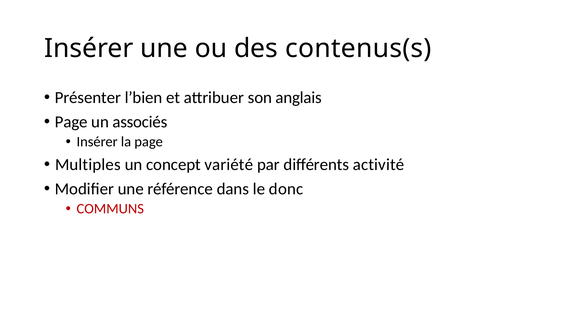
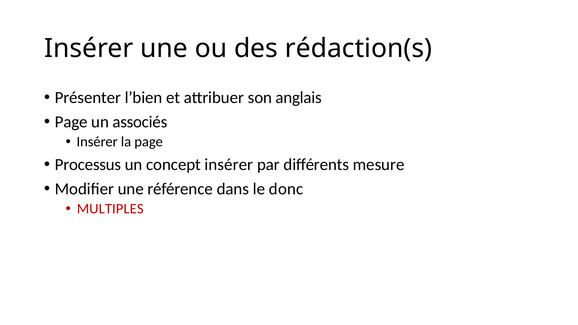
contenus(s: contenus(s -> rédaction(s (359, 49)
Multiples: Multiples -> Processus (88, 165)
concept variété: variété -> insérer (229, 165)
activité: activité -> mesure (379, 165)
COMMUNS: COMMUNS -> MULTIPLES (110, 209)
